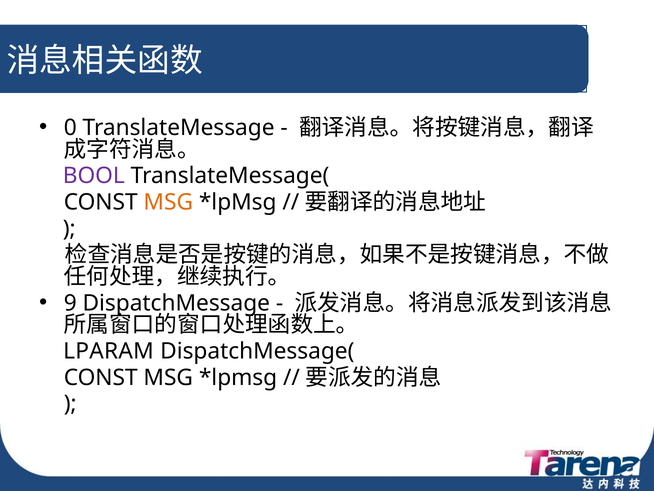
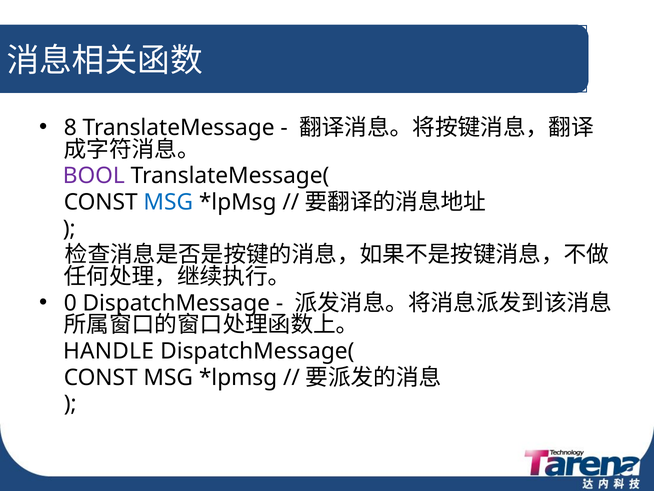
0: 0 -> 8 (70, 128)
MSG colour: orange -> blue (168, 202)
9: 9 -> 0 (70, 303)
LPARAM: LPARAM -> HANDLE (108, 351)
